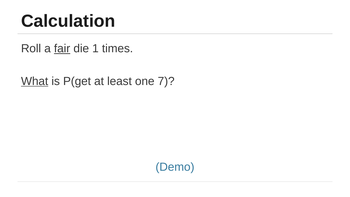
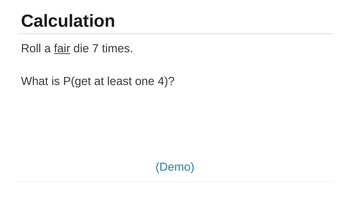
1: 1 -> 7 (95, 49)
What underline: present -> none (35, 81)
7: 7 -> 4 (166, 81)
